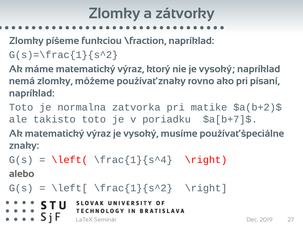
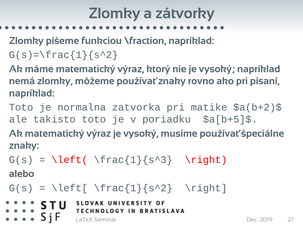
$a[b+7]$: $a[b+7]$ -> $a[b+5]$ (230, 120)
\frac{1}{s^4: \frac{1}{s^4 -> \frac{1}{s^3 (133, 160)
